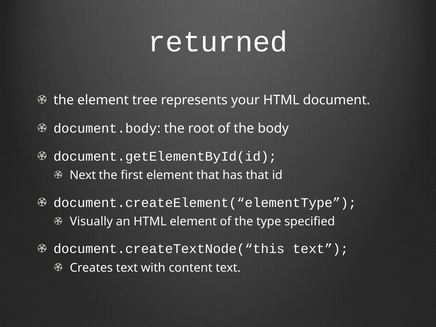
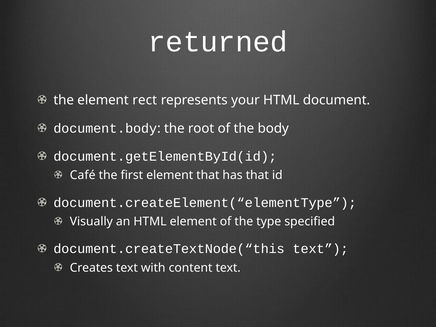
tree: tree -> rect (145, 100)
Next: Next -> Café (83, 175)
